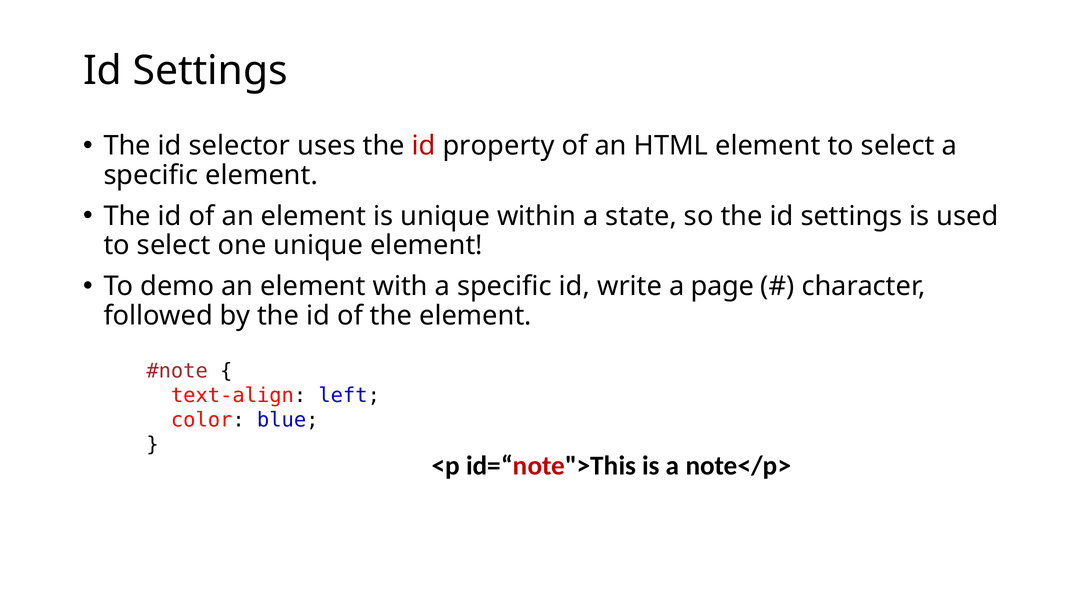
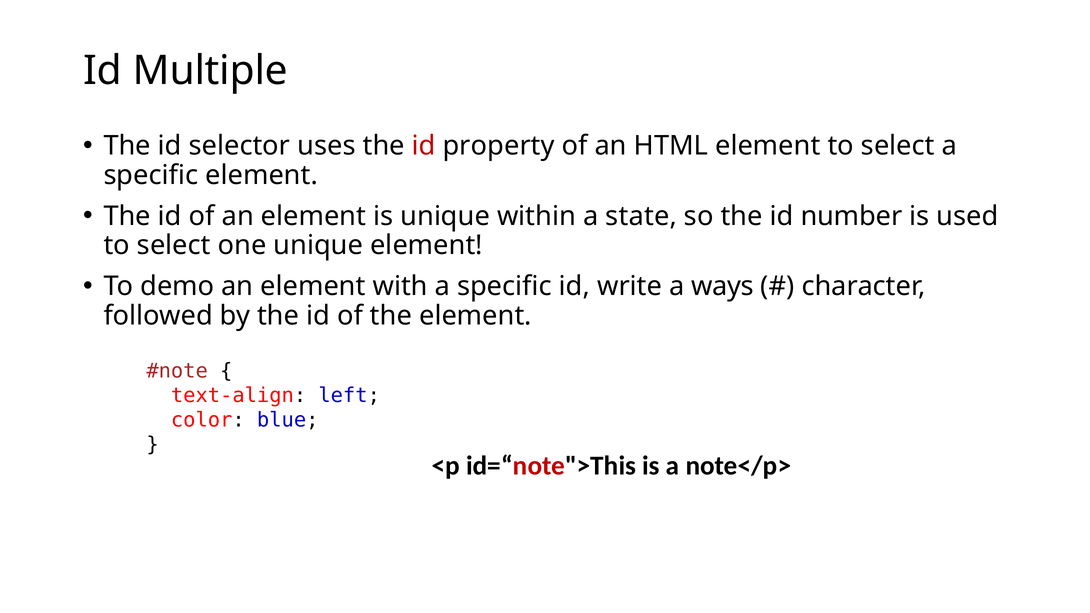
Settings: Settings -> Multiple (210, 71)
the id settings: settings -> number (851, 216)
page: page -> ways (723, 286)
